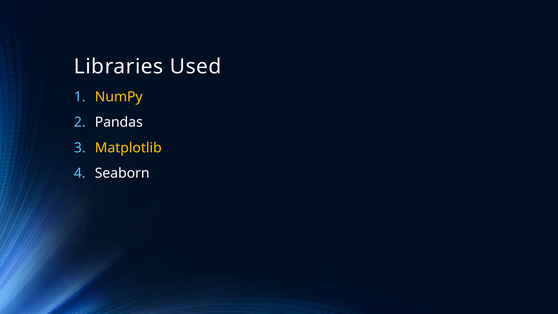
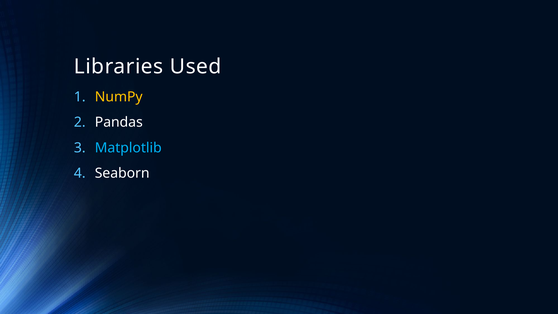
Matplotlib colour: yellow -> light blue (128, 148)
